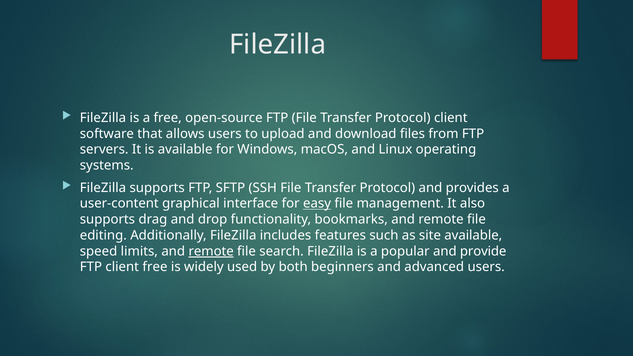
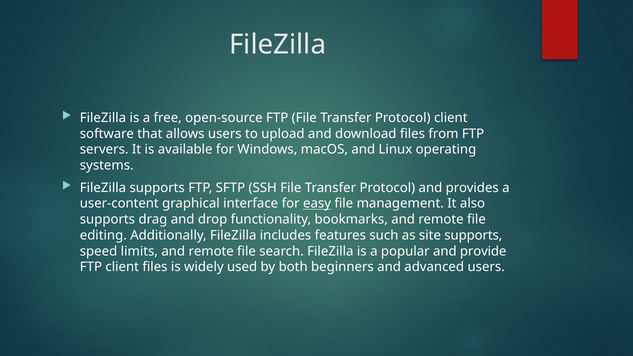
site available: available -> supports (473, 235)
remote underline: present -> none (211, 251)
client free: free -> files (155, 267)
